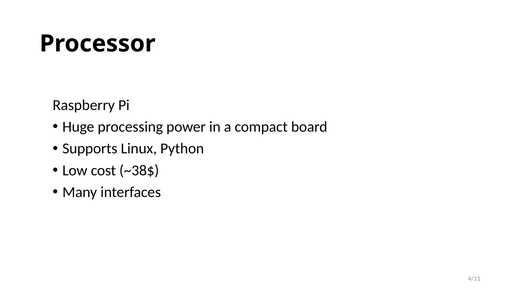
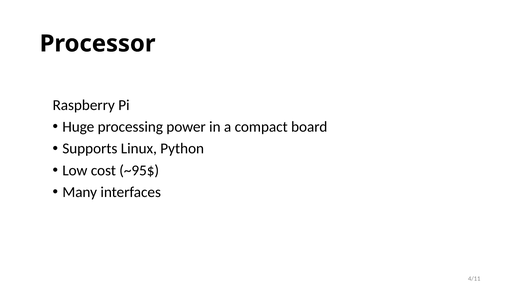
~38$: ~38$ -> ~95$ (139, 171)
